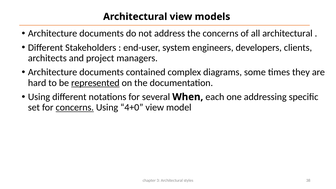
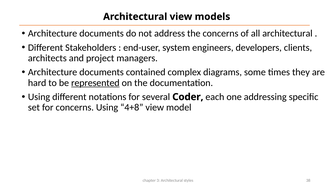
When: When -> Coder (188, 97)
concerns underline: present -> none (75, 107)
4+0: 4+0 -> 4+8 (132, 107)
